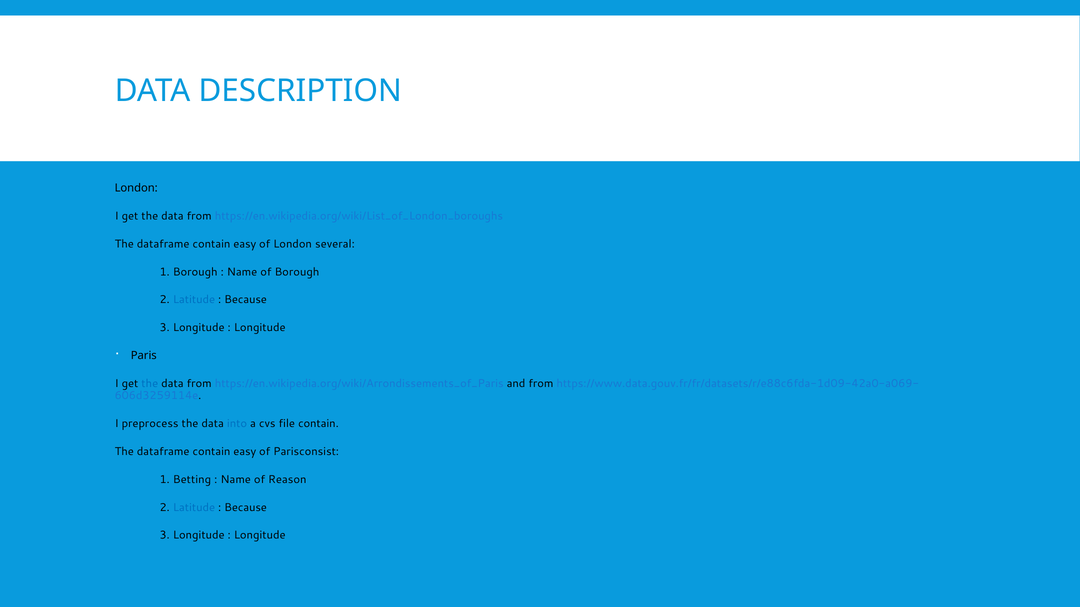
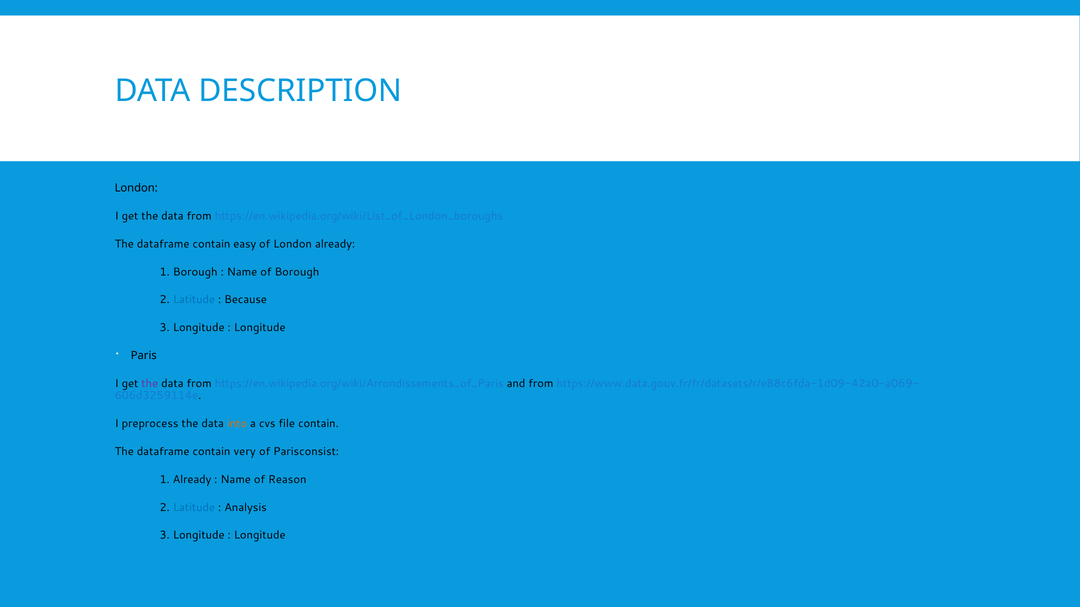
London several: several -> already (335, 244)
the colour: blue -> purple (150, 384)
into colour: blue -> orange (237, 424)
easy: easy -> very (245, 452)
1 Betting: Betting -> Already (192, 480)
Because: Because -> Analysis (246, 508)
